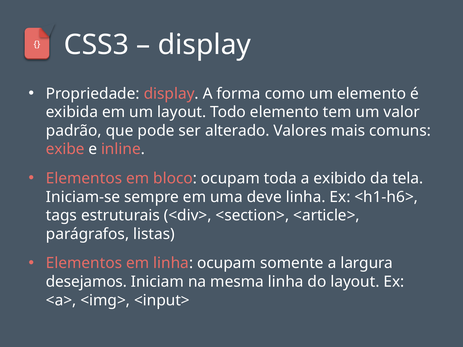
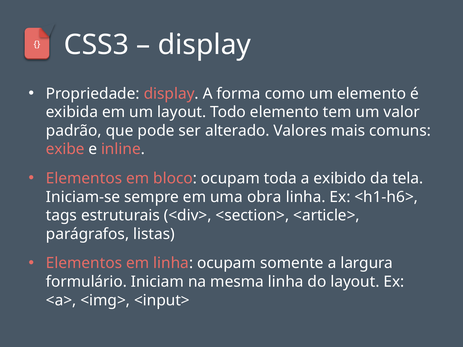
deve: deve -> obra (264, 197)
desejamos: desejamos -> formulário (86, 282)
